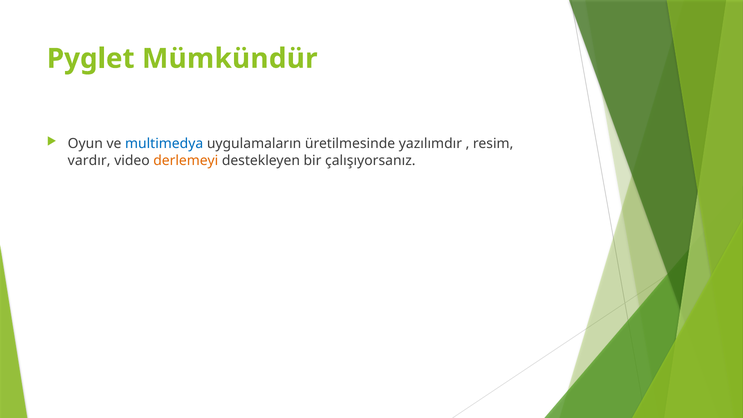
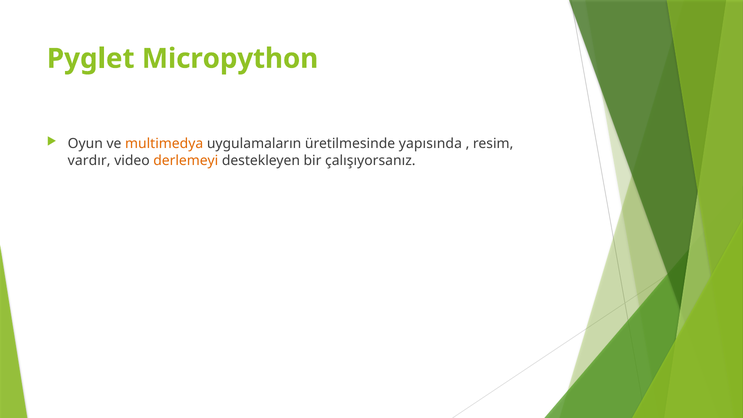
Mümkündür: Mümkündür -> Micropython (230, 59)
multimedya colour: blue -> orange (164, 144)
yazılımdır: yazılımdır -> yapısında (430, 144)
